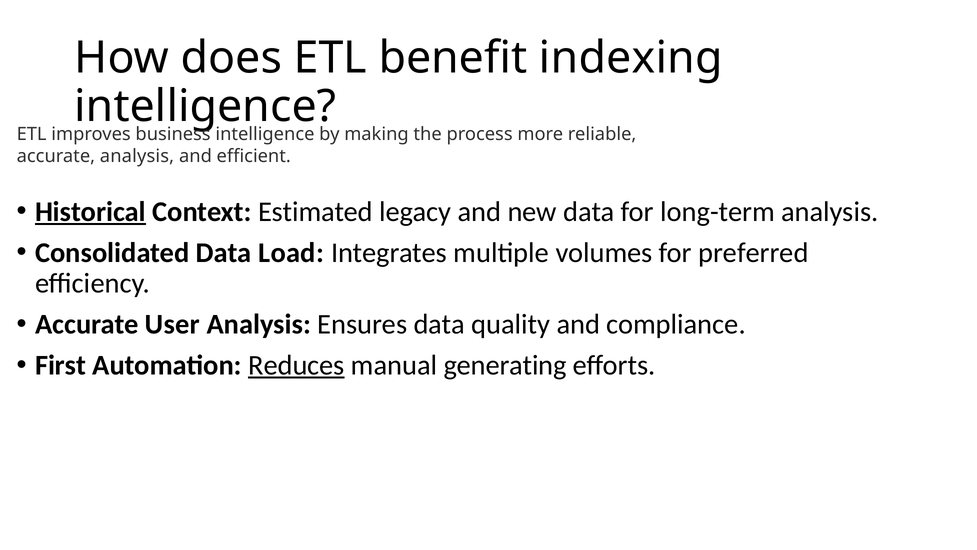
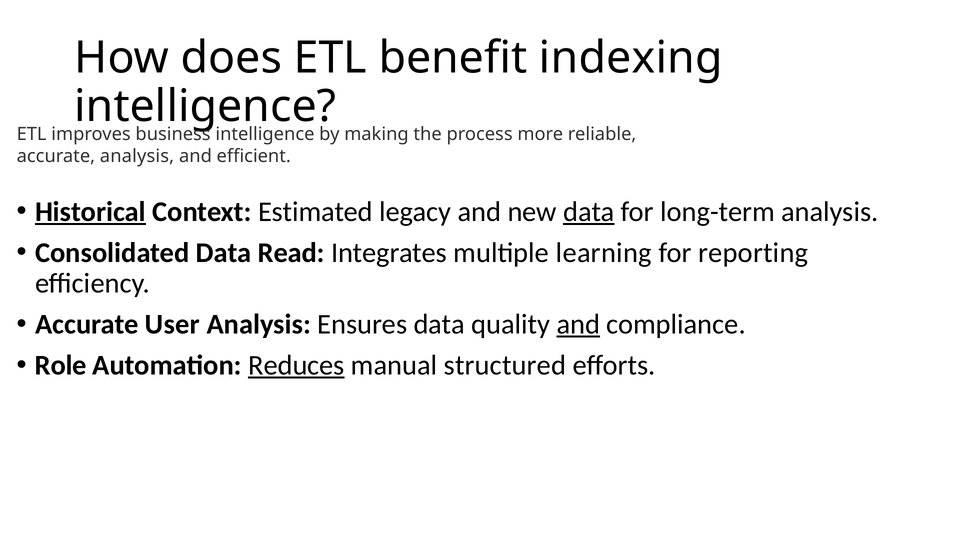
data underline: none -> present (589, 211)
Load: Load -> Read (291, 252)
volumes: volumes -> learning (604, 252)
preferred: preferred -> reporting (753, 252)
and underline: none -> present (578, 324)
First: First -> Role (61, 365)
generating: generating -> structured (505, 365)
